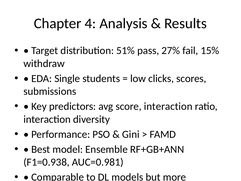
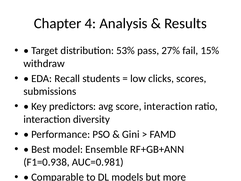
51%: 51% -> 53% (126, 51)
Single: Single -> Recall (67, 78)
